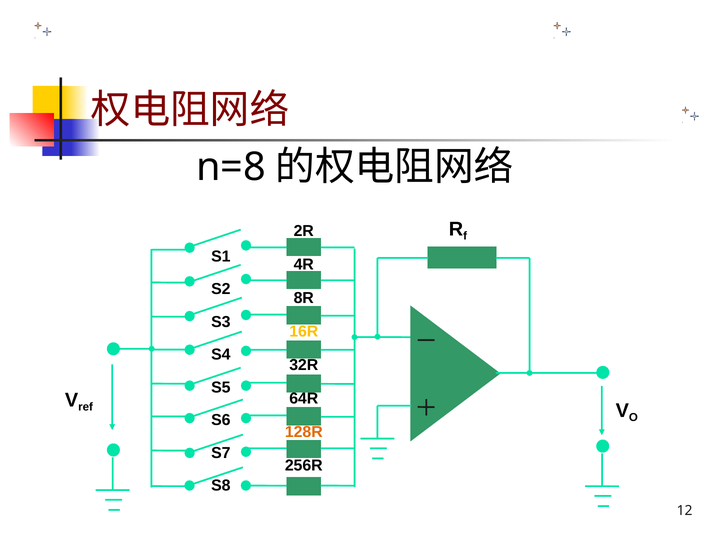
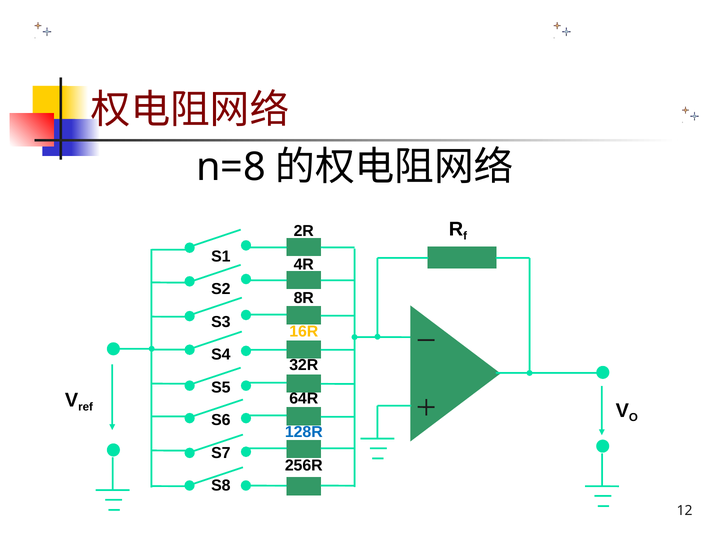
128R colour: orange -> blue (304, 432)
